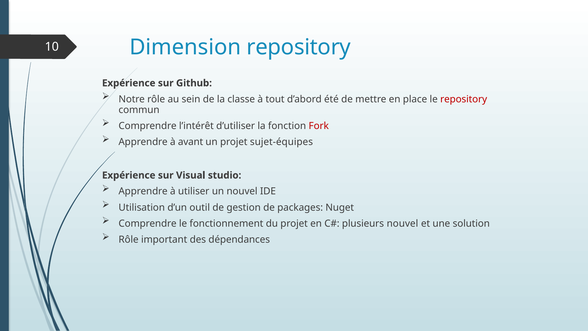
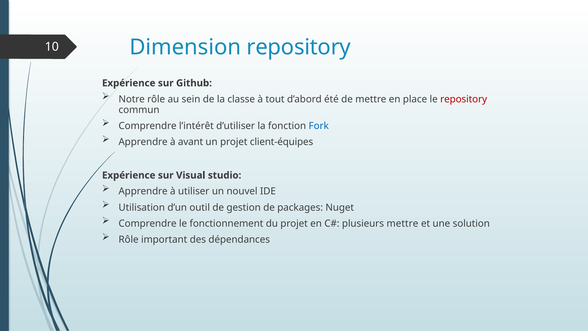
Fork colour: red -> blue (319, 126)
sujet-équipes: sujet-équipes -> client-équipes (282, 142)
plusieurs nouvel: nouvel -> mettre (402, 223)
